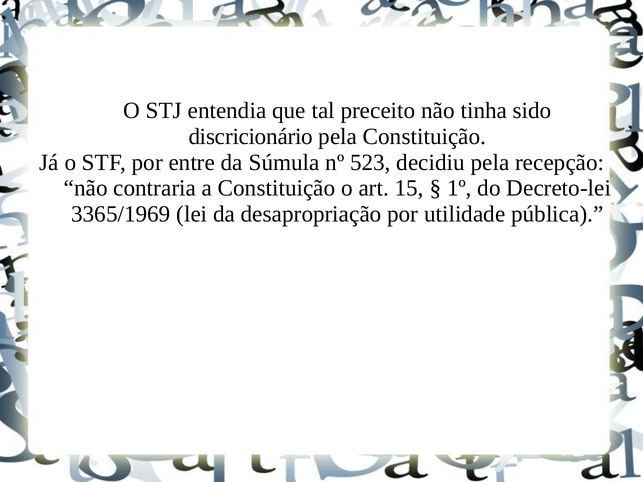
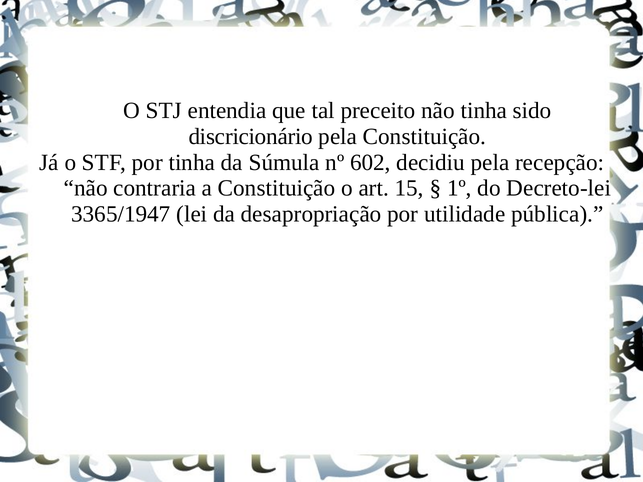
por entre: entre -> tinha (192, 162)
523: 523 -> 602 (370, 162)
3365/1969: 3365/1969 -> 3365/1947 (121, 214)
